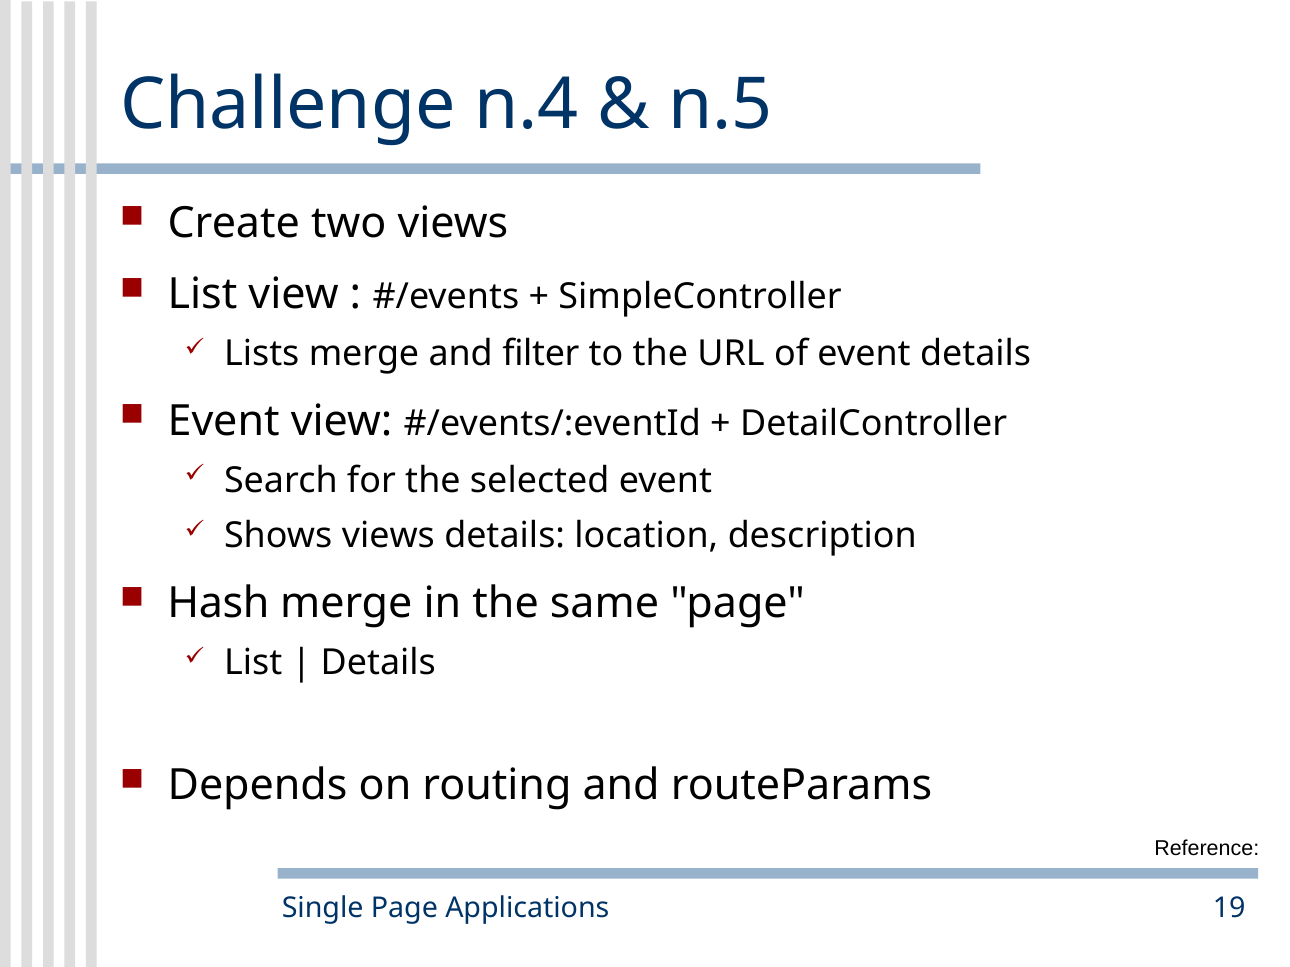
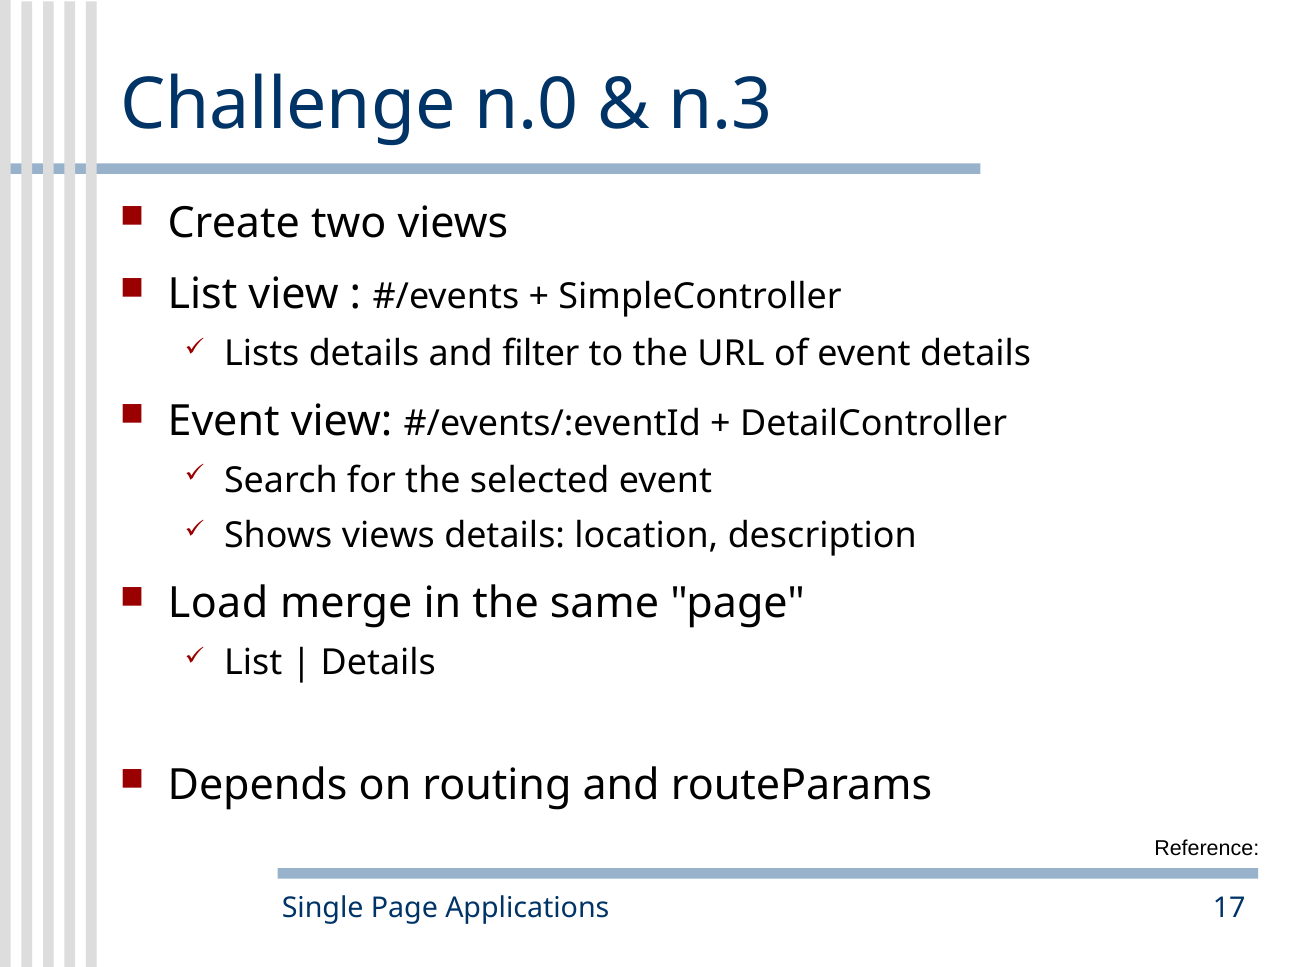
n.4: n.4 -> n.0 (526, 105)
n.5: n.5 -> n.3 (720, 105)
Lists merge: merge -> details (364, 354)
Hash: Hash -> Load (218, 604)
19: 19 -> 17 (1229, 909)
